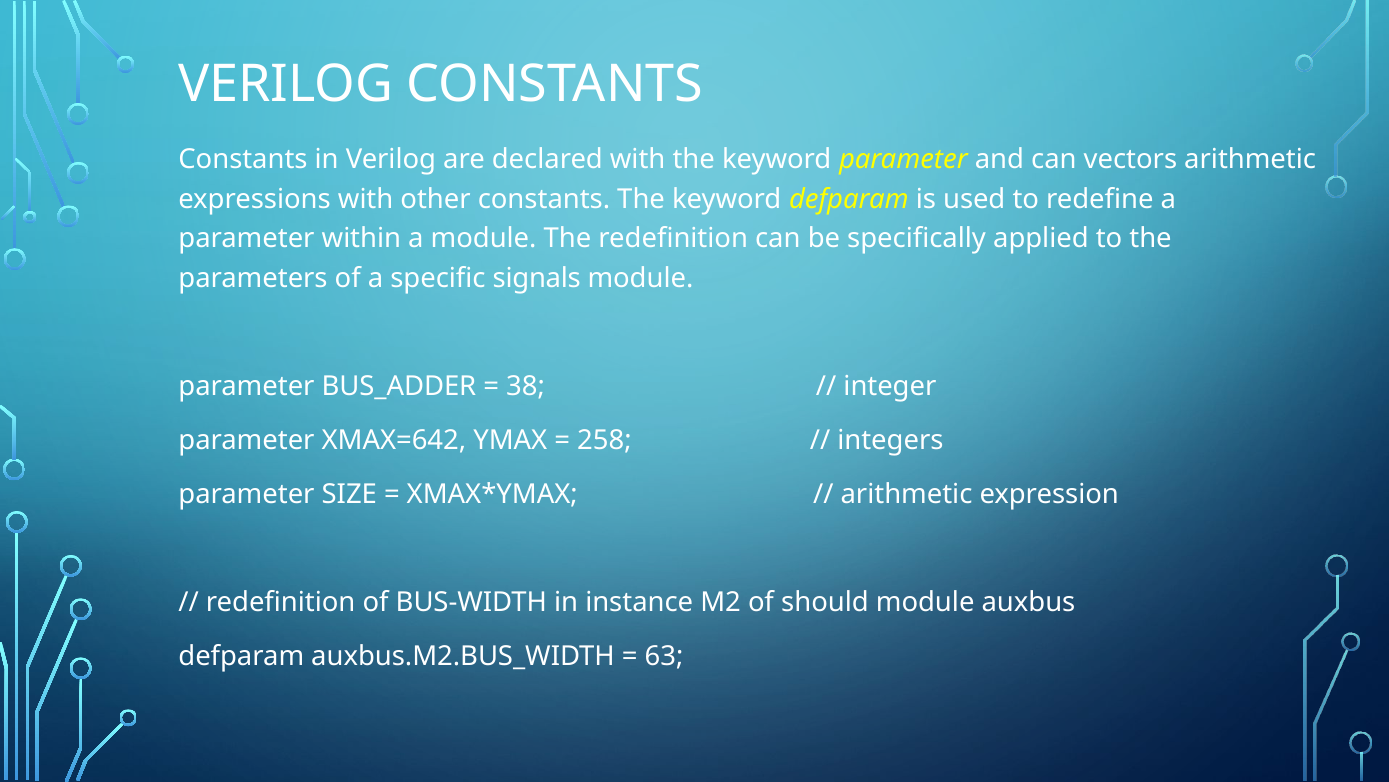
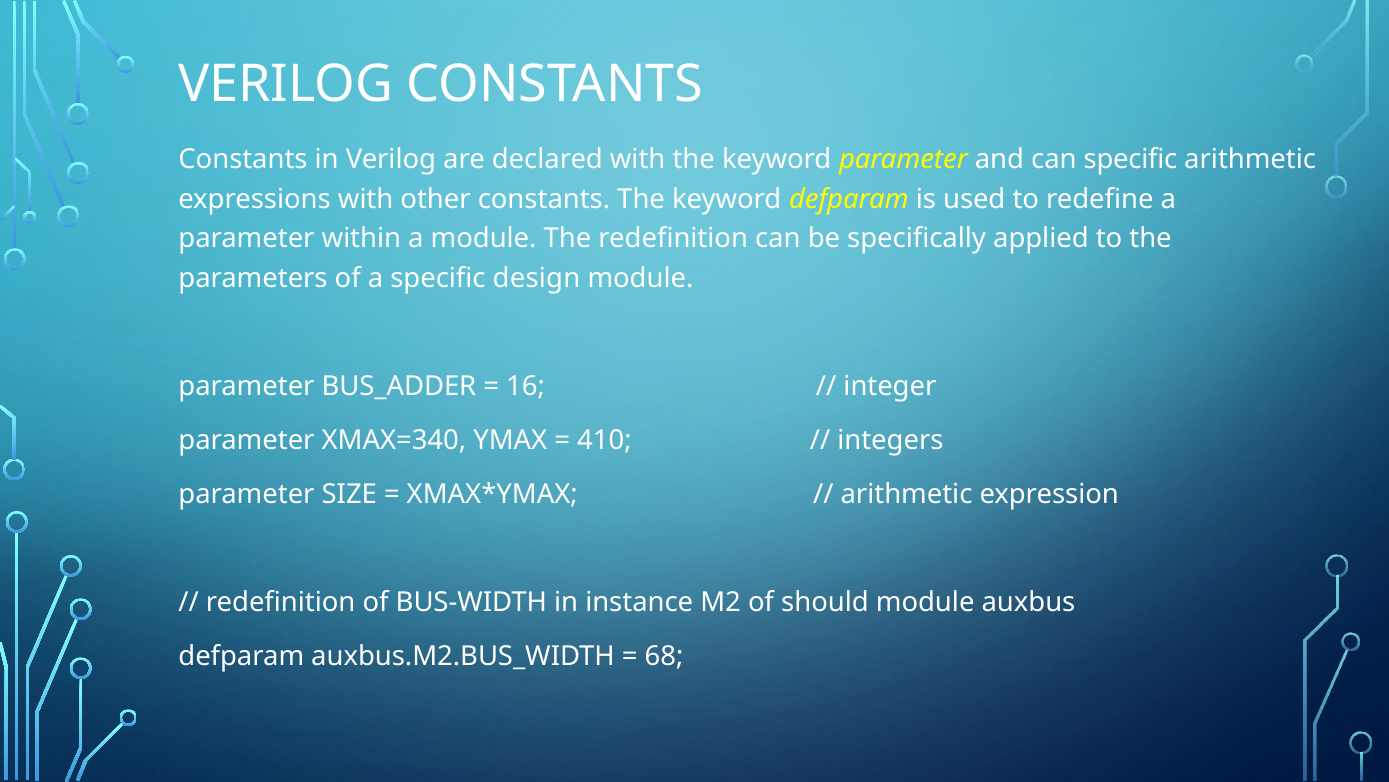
can vectors: vectors -> specific (1131, 159)
signals: signals -> design (537, 278)
38: 38 -> 16 (526, 386)
XMAX=642: XMAX=642 -> XMAX=340 (394, 440)
258: 258 -> 410 (604, 440)
63: 63 -> 68 (664, 656)
